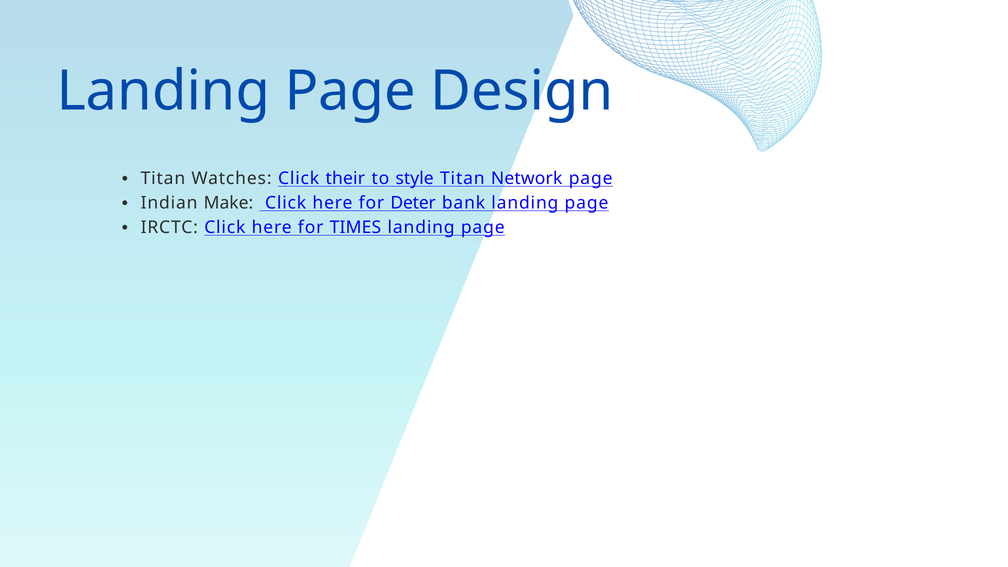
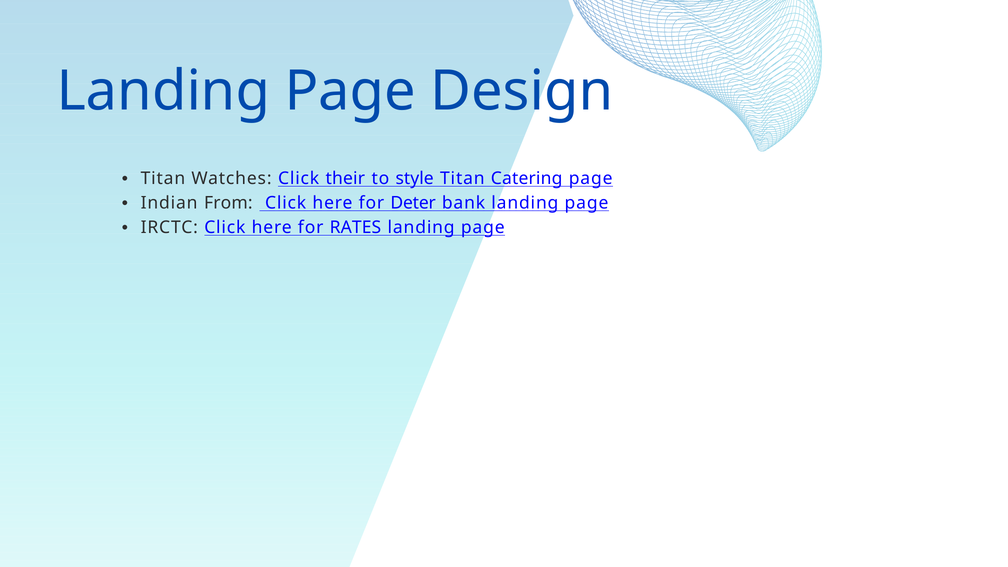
Network: Network -> Catering (527, 178)
Make: Make -> From (228, 203)
TIMES: TIMES -> RATES (355, 227)
